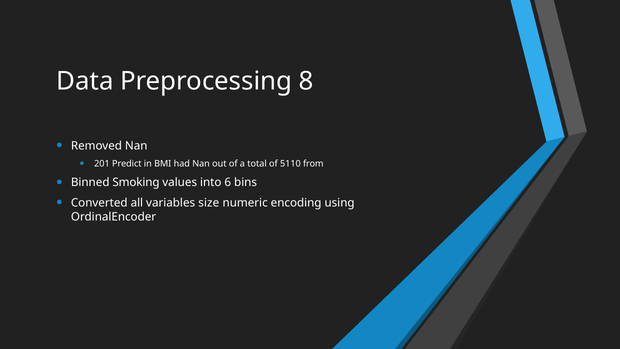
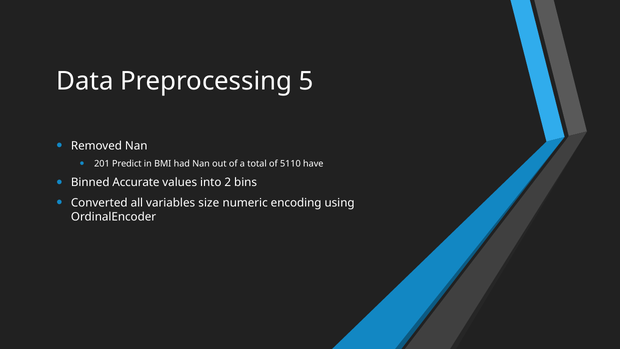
8: 8 -> 5 (306, 81)
from: from -> have (313, 164)
Smoking: Smoking -> Accurate (136, 182)
6: 6 -> 2 (228, 182)
